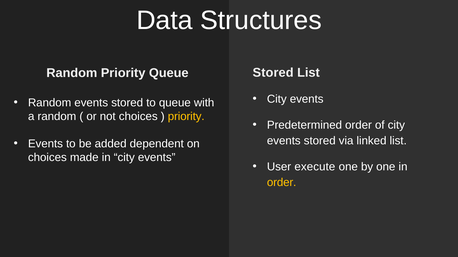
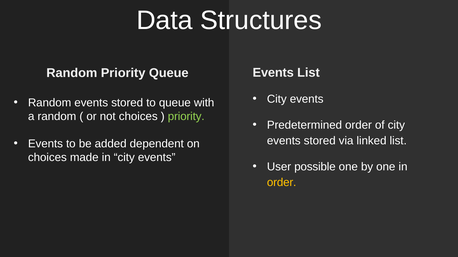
Stored: Stored -> Events (273, 73)
priority colour: yellow -> light green (186, 117)
execute: execute -> possible (315, 167)
